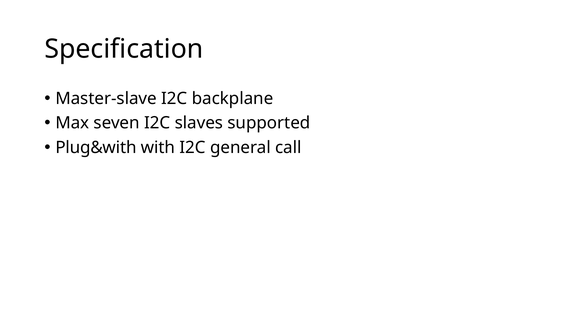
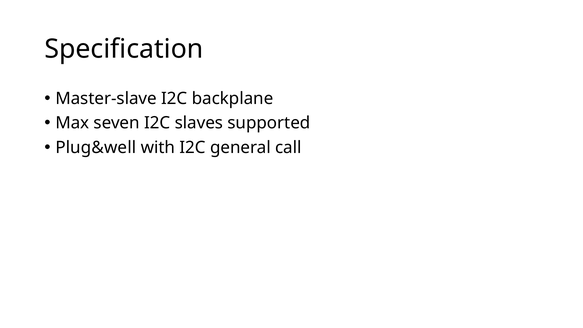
Plug&with: Plug&with -> Plug&well (96, 147)
